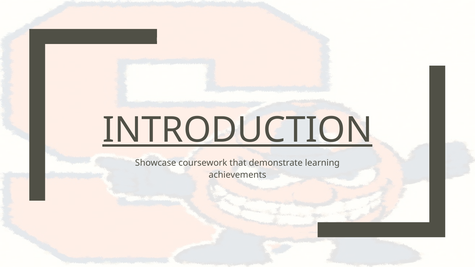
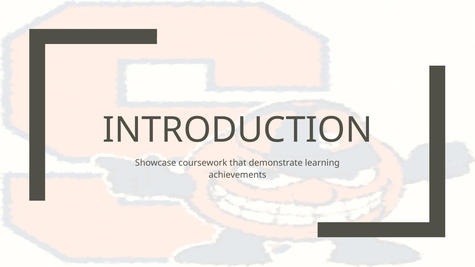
INTRODUCTION underline: present -> none (237, 130)
